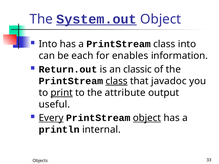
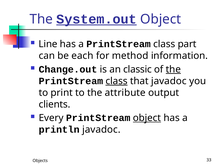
Into: Into -> Line (48, 44)
class into: into -> part (187, 44)
enables: enables -> method (130, 56)
Return.out: Return.out -> Change.out (68, 69)
the underline: none -> present (173, 69)
print underline: present -> none (62, 93)
useful: useful -> clients (55, 104)
Every underline: present -> none (51, 118)
println internal: internal -> javadoc (101, 130)
